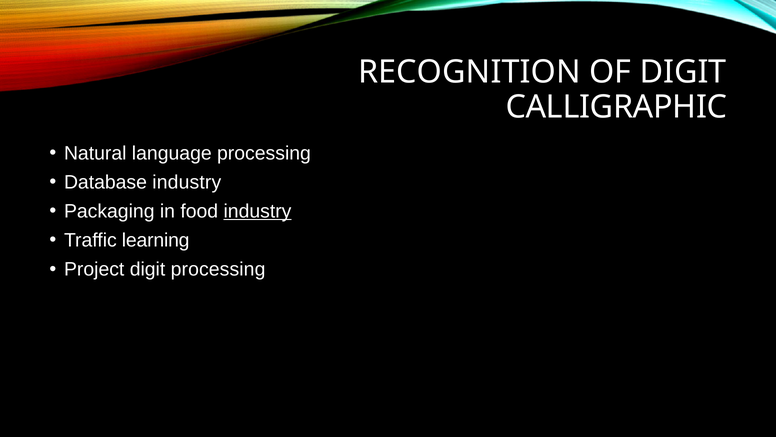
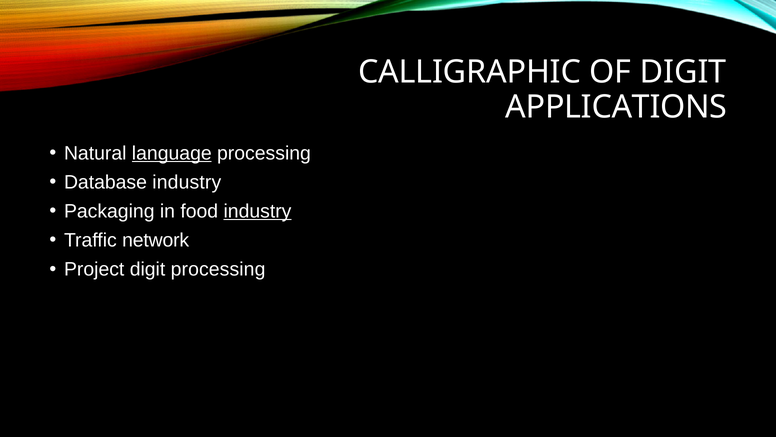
RECOGNITION: RECOGNITION -> CALLIGRAPHIC (469, 72)
CALLIGRAPHIC: CALLIGRAPHIC -> APPLICATIONS (616, 107)
language underline: none -> present (172, 153)
learning: learning -> network (156, 240)
